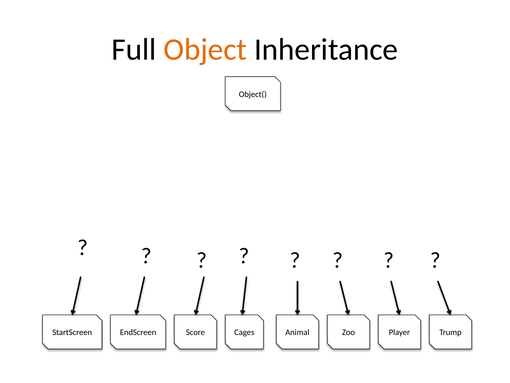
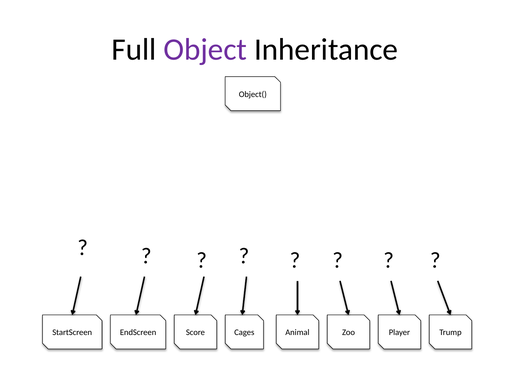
Object colour: orange -> purple (205, 49)
